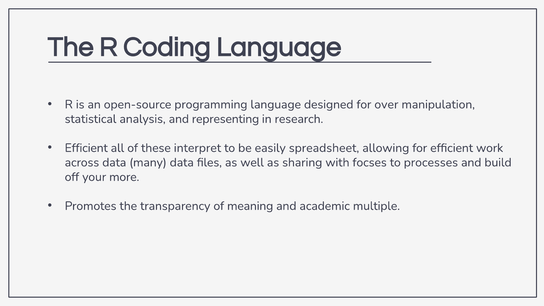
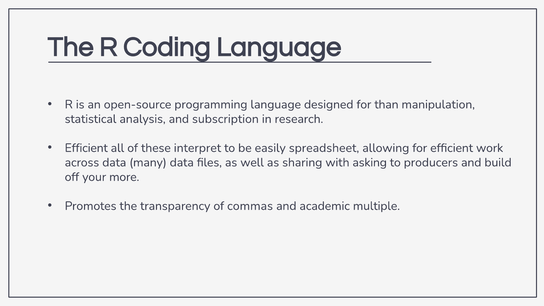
over: over -> than (386, 104)
representing: representing -> subscription (225, 119)
focses: focses -> asking (370, 162)
processes: processes -> producers (431, 162)
meaning: meaning -> commas (250, 206)
